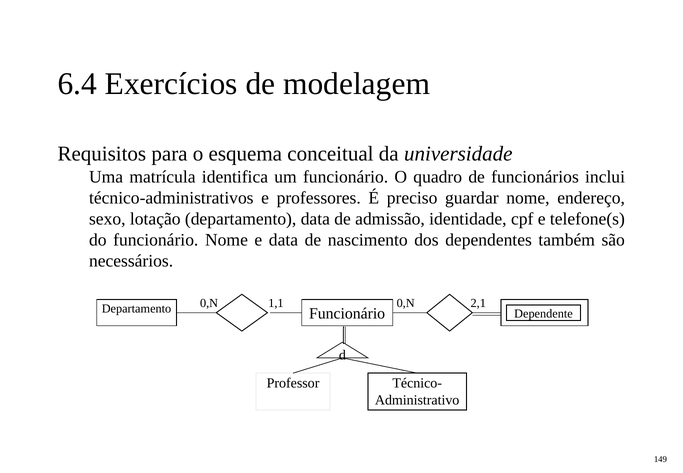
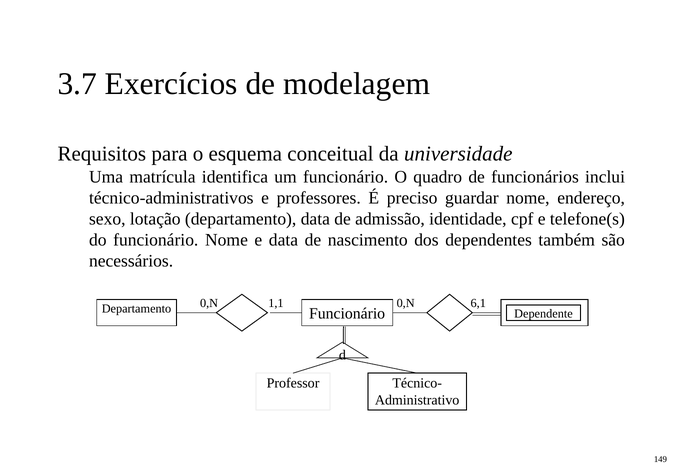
6.4: 6.4 -> 3.7 (77, 84)
2,1: 2,1 -> 6,1 (478, 303)
